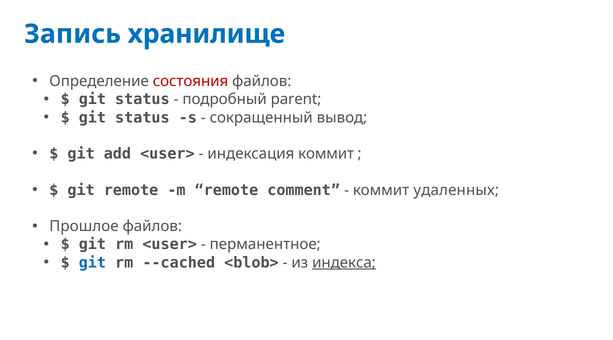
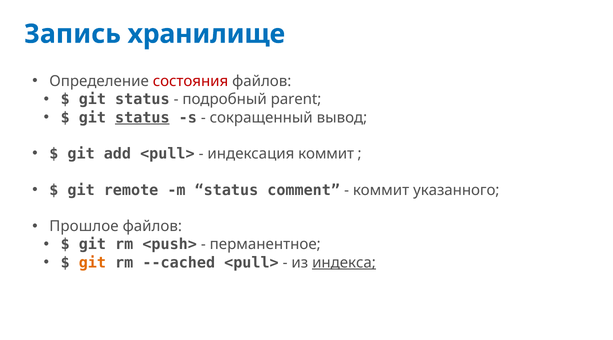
status underline: none -> present (142, 117)
add <user>: <user> -> <pull> (167, 154)
m remote: remote -> status (226, 190)
удаленных: удаленных -> указанного (456, 190)
rm <user>: <user> -> <push> (170, 244)
git colour: blue -> orange (92, 262)
--cached <blob>: <blob> -> <pull> (251, 262)
